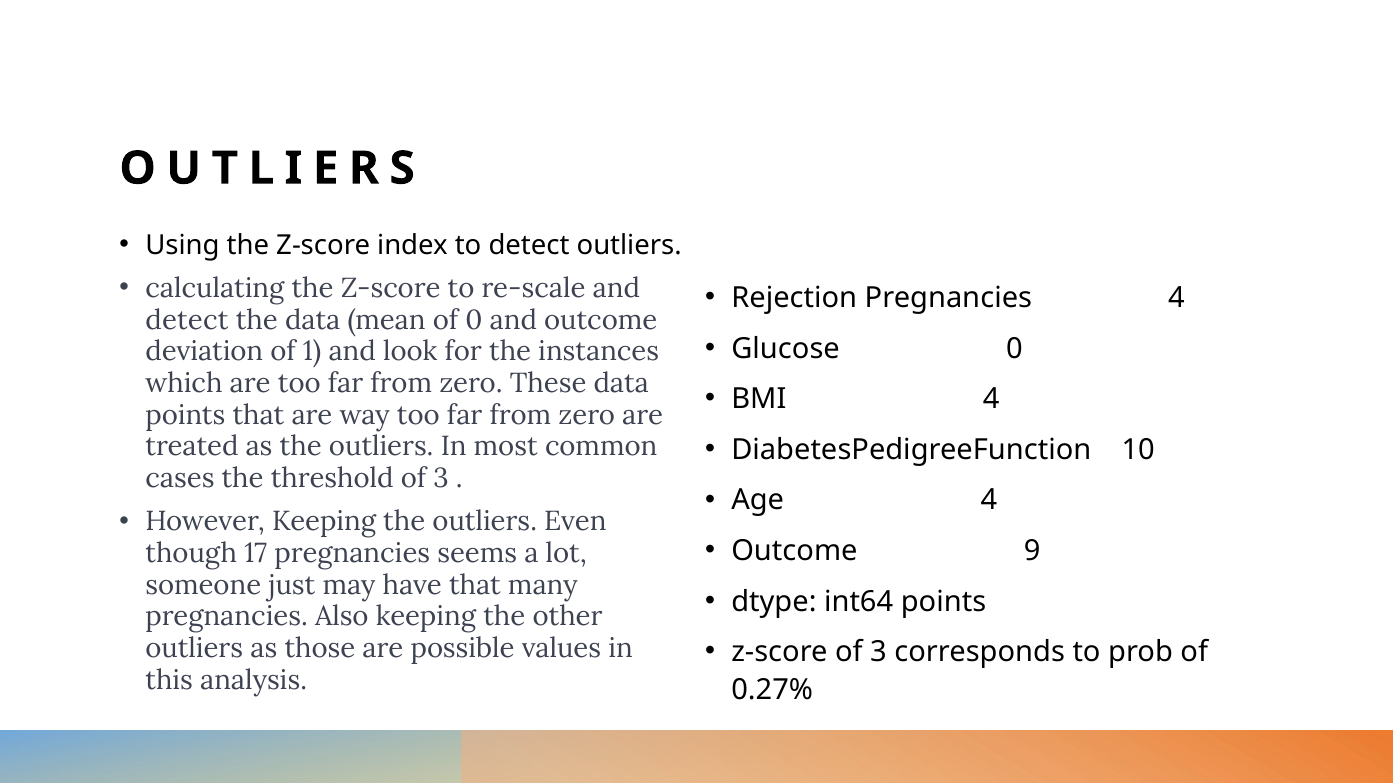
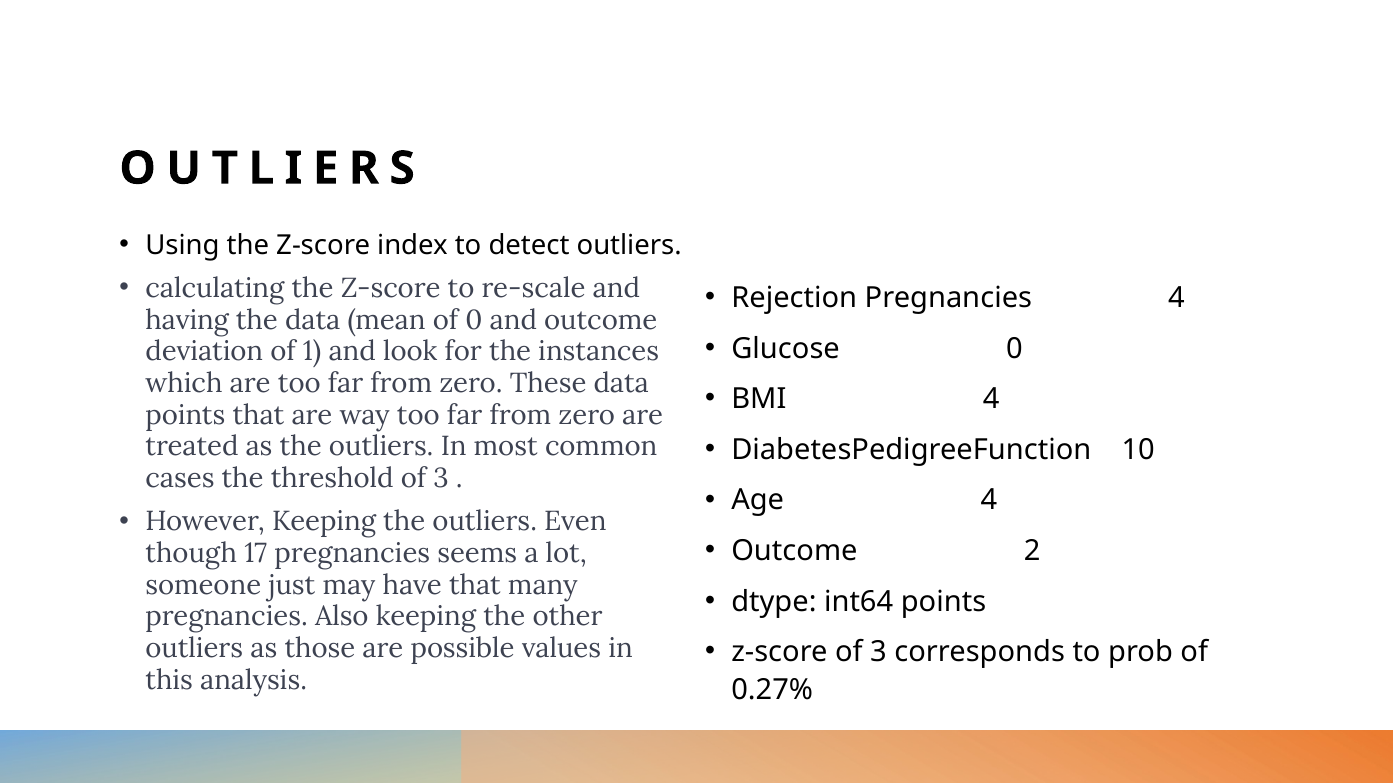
detect: detect -> having (187, 320)
9: 9 -> 2 (1032, 551)
